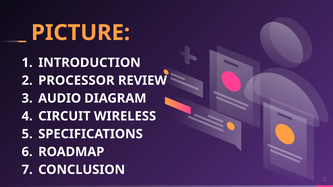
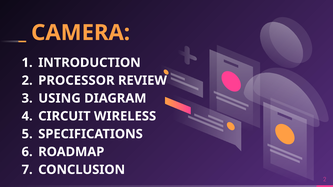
PICTURE: PICTURE -> CAMERA (81, 33)
AUDIO: AUDIO -> USING (60, 98)
